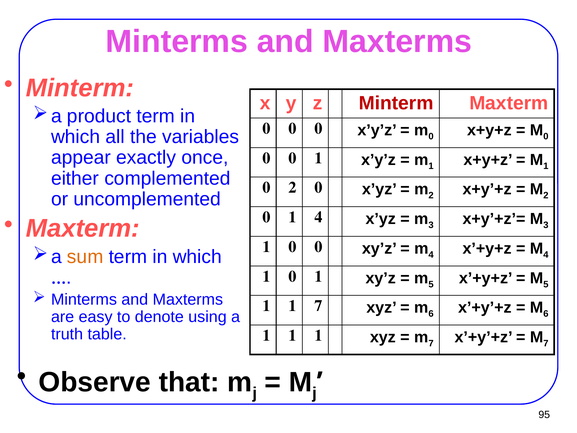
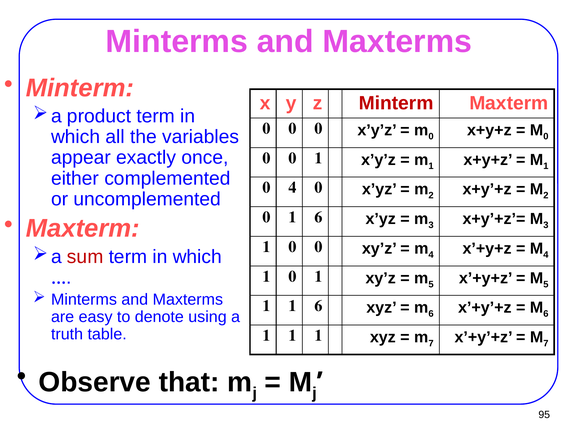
0 2: 2 -> 4 (293, 188)
0 1 4: 4 -> 6 (319, 217)
sum colour: orange -> red (85, 257)
1 1 7: 7 -> 6 (319, 306)
